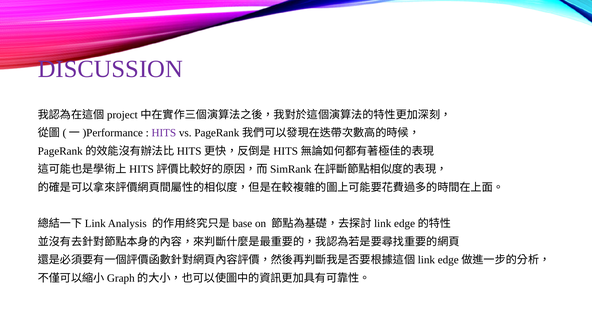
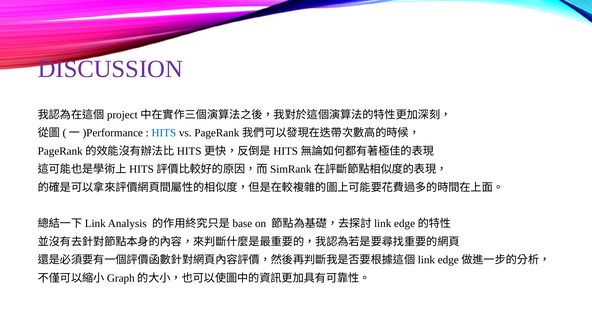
HITS colour: purple -> blue (164, 133)
